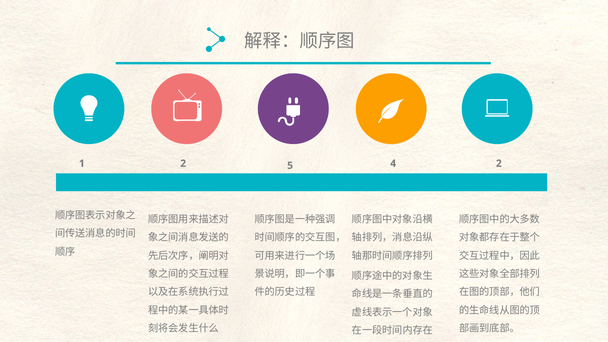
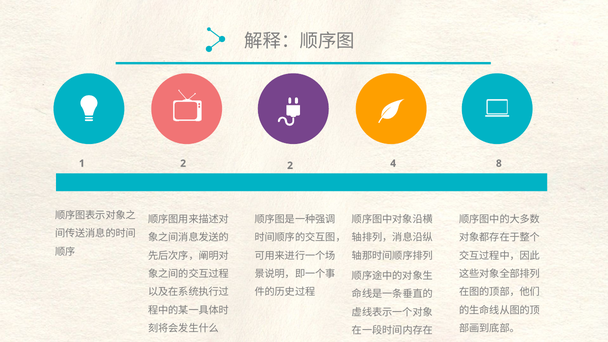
2 5: 5 -> 2 (290, 166)
4 2: 2 -> 8 (499, 164)
